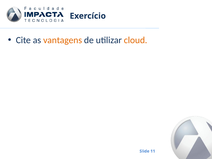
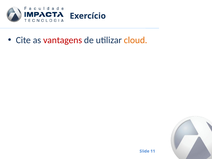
vantagens colour: orange -> red (63, 40)
